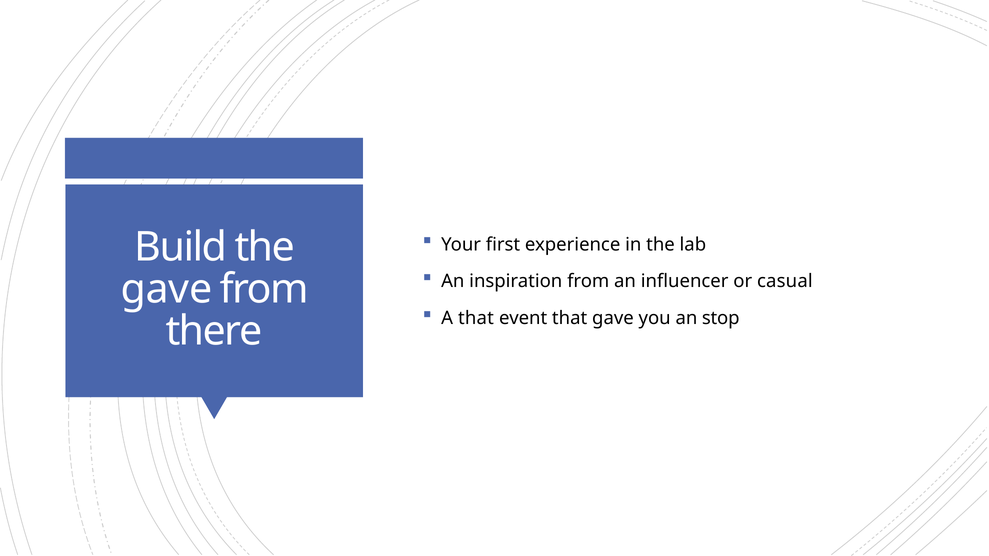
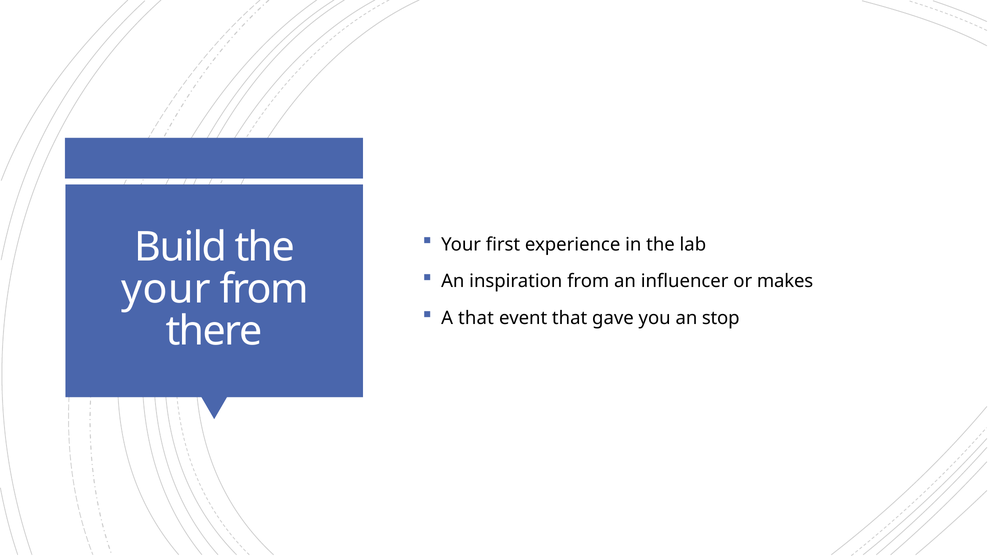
casual: casual -> makes (785, 282)
gave: gave -> your (166, 289)
